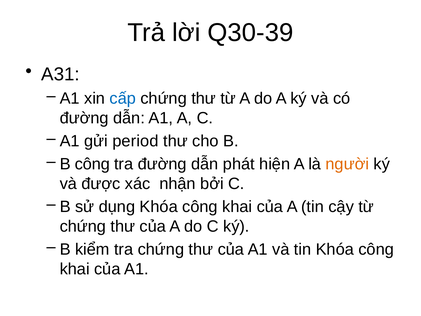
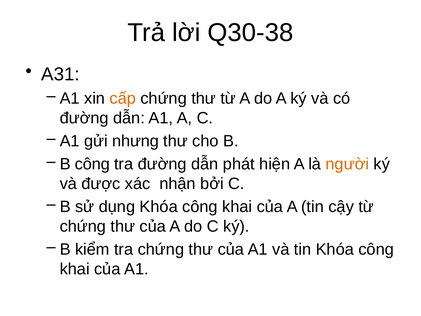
Q30-39: Q30-39 -> Q30-38 (250, 33)
cấp colour: blue -> orange (123, 98)
period: period -> nhưng (136, 141)
